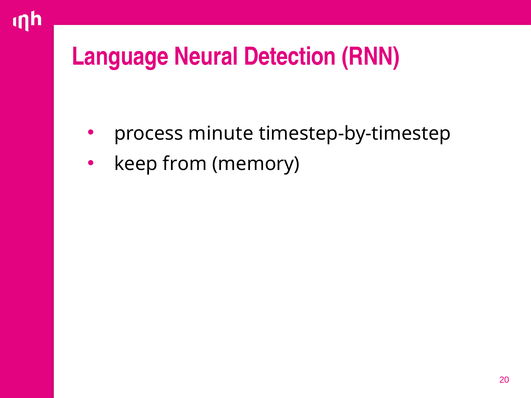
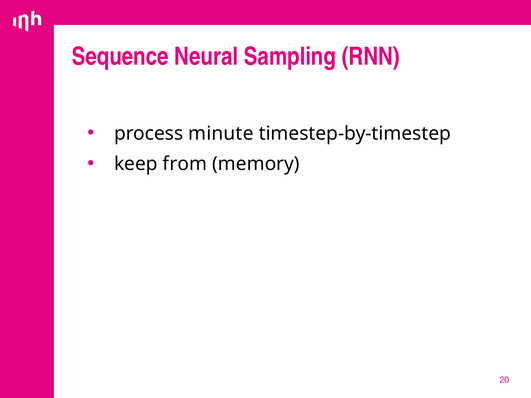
Language: Language -> Sequence (120, 57)
Detection: Detection -> Sampling (290, 57)
